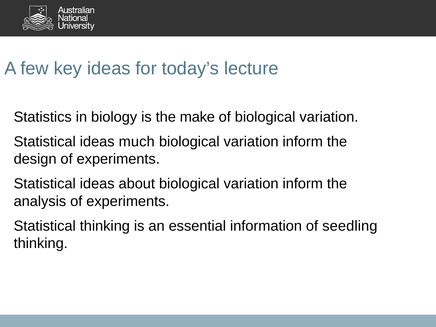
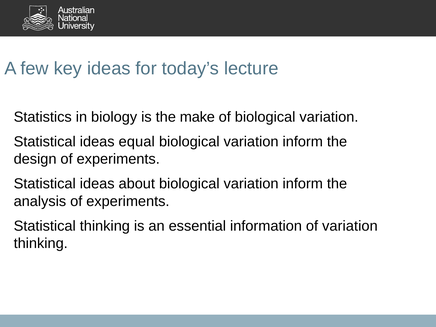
much: much -> equal (137, 142)
of seedling: seedling -> variation (350, 226)
